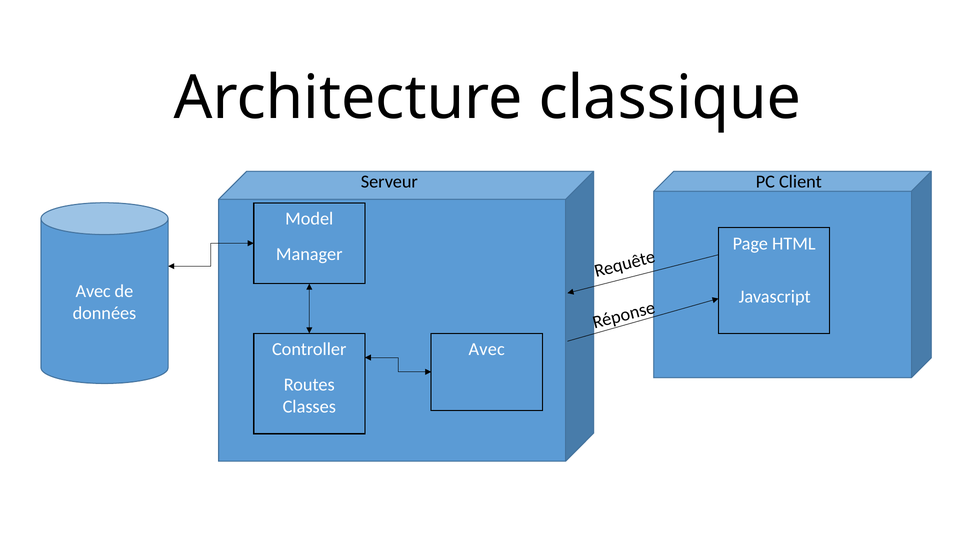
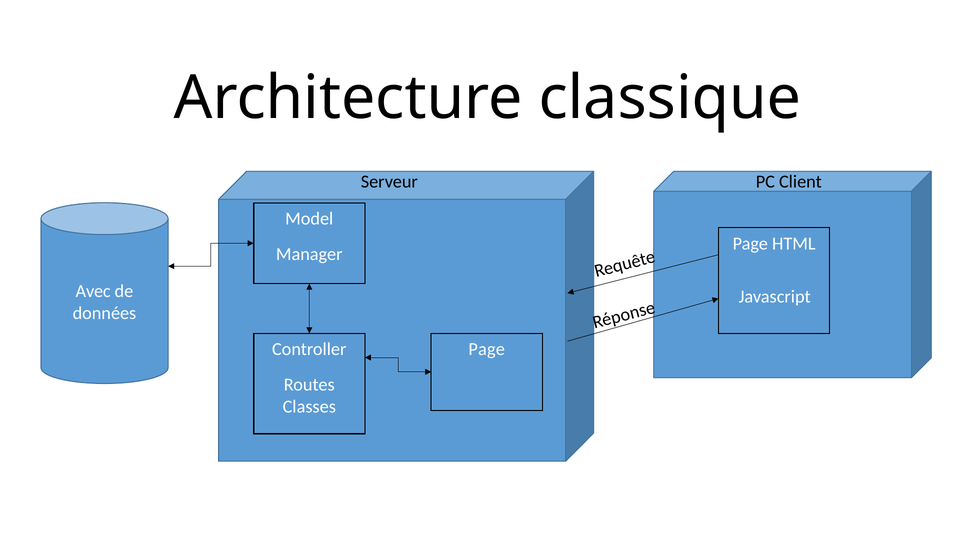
Avec: Avec -> Page (487, 349)
